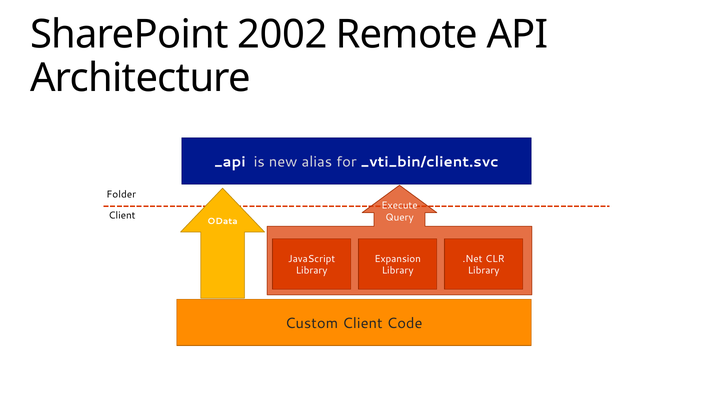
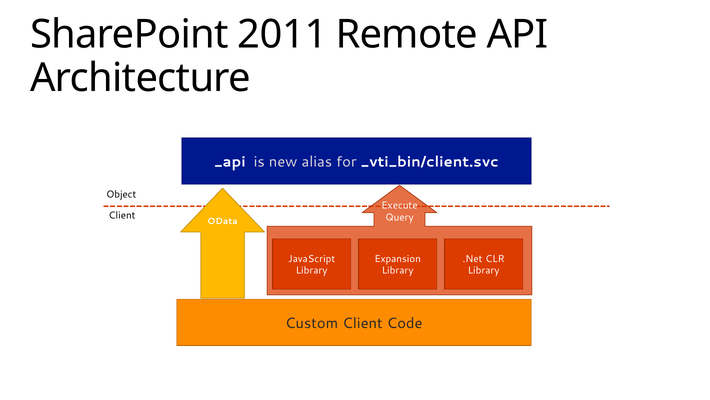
2002: 2002 -> 2011 (282, 35)
Folder: Folder -> Object (121, 194)
